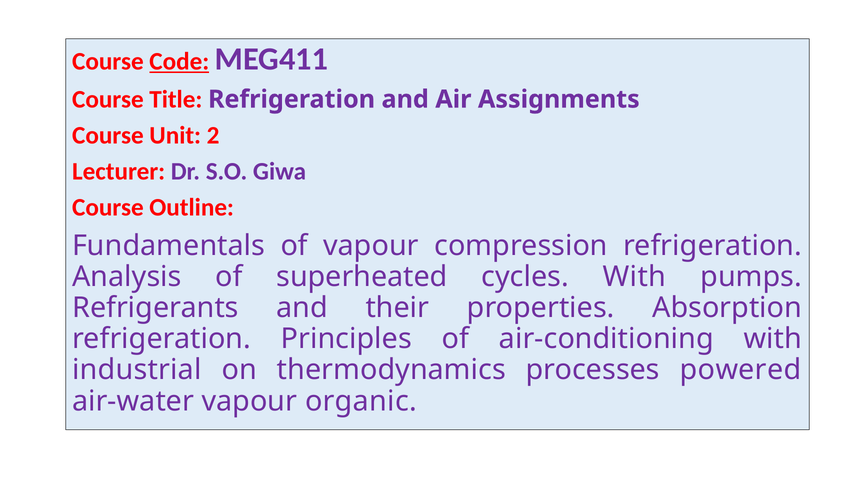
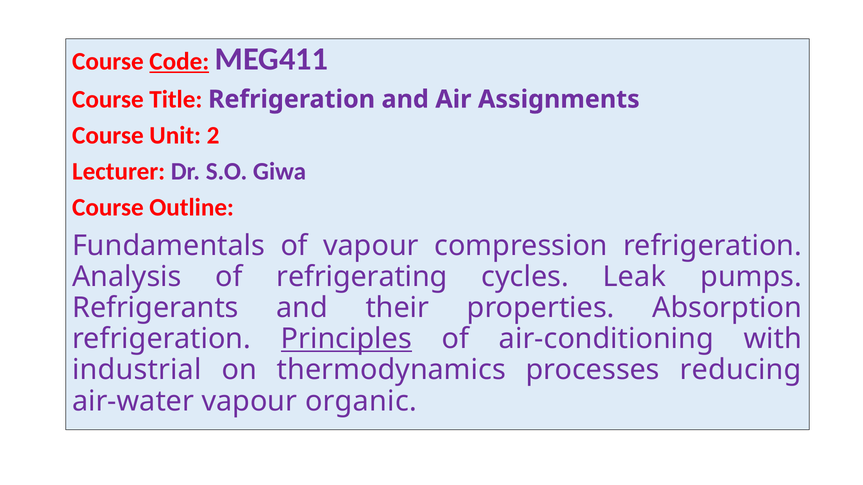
superheated: superheated -> refrigerating (362, 277)
cycles With: With -> Leak (634, 277)
Principles underline: none -> present (346, 339)
powered: powered -> reducing (741, 370)
